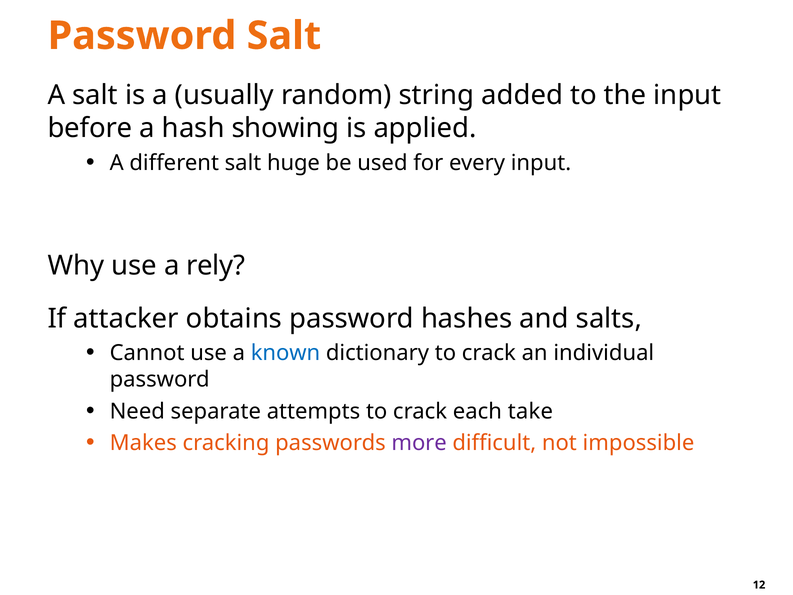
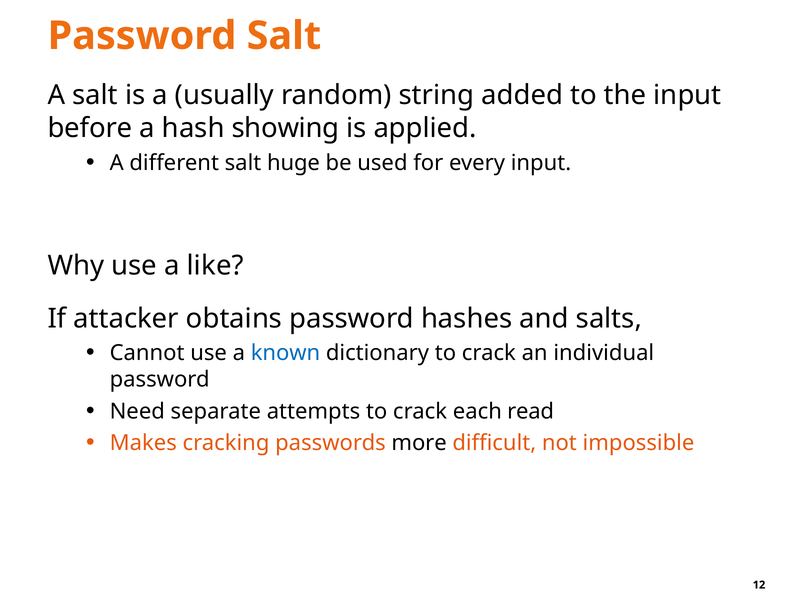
rely: rely -> like (215, 265)
take: take -> read (531, 411)
more colour: purple -> black (419, 443)
